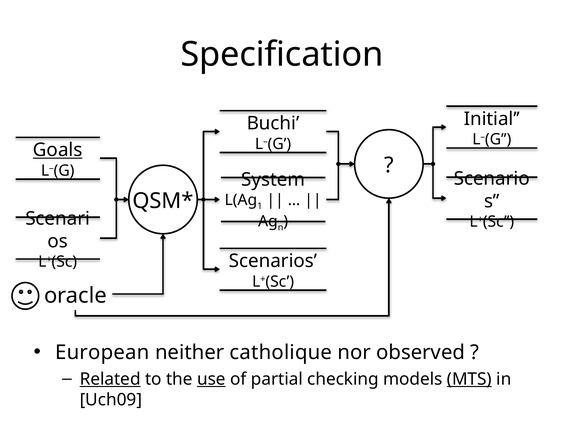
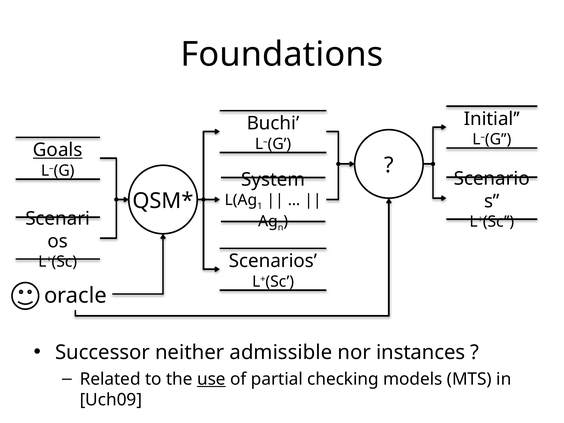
Specification: Specification -> Foundations (282, 55)
European: European -> Successor (102, 352)
catholique: catholique -> admissible (281, 352)
observed: observed -> instances (421, 352)
Related underline: present -> none (110, 379)
MTS underline: present -> none (469, 379)
